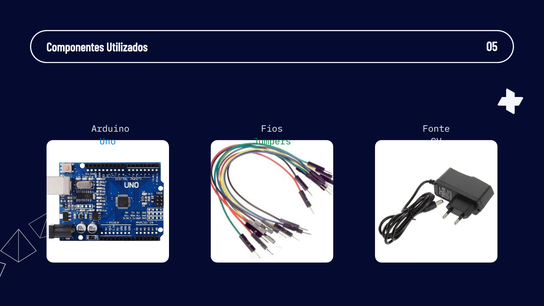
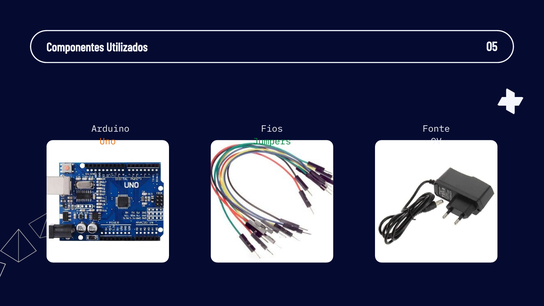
Uno colour: blue -> orange (108, 142)
